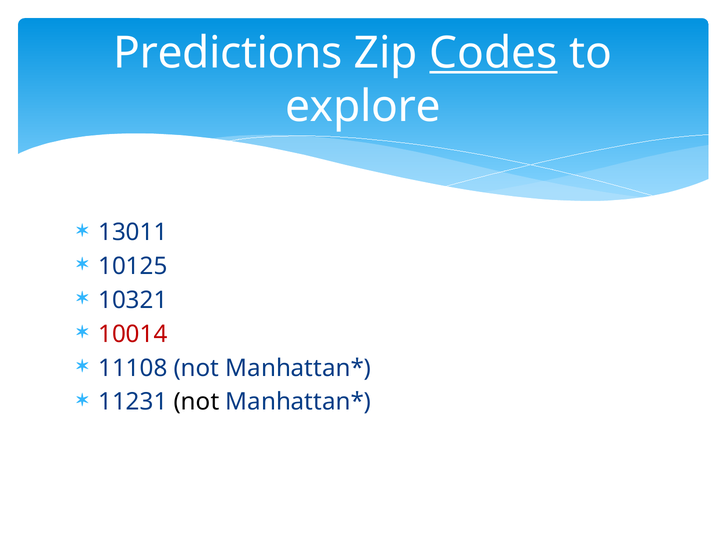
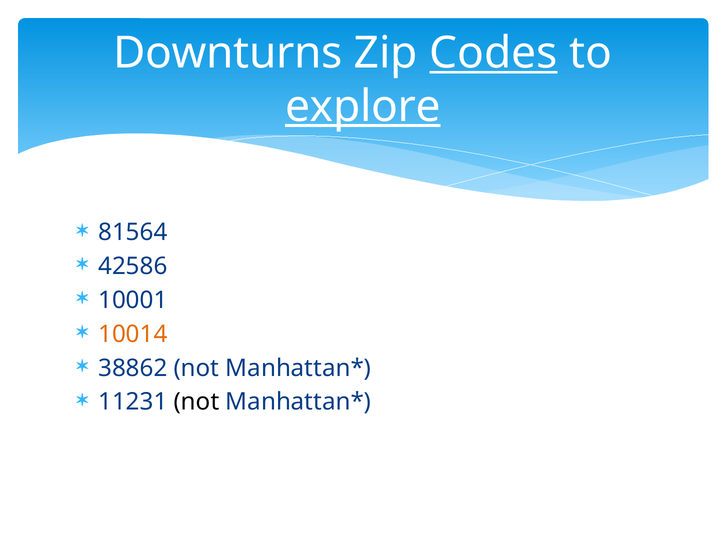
Predictions: Predictions -> Downturns (228, 53)
explore underline: none -> present (363, 106)
13011: 13011 -> 81564 (133, 232)
10125: 10125 -> 42586 (133, 266)
10321: 10321 -> 10001 (133, 300)
10014 colour: red -> orange (133, 334)
11108: 11108 -> 38862 (133, 368)
